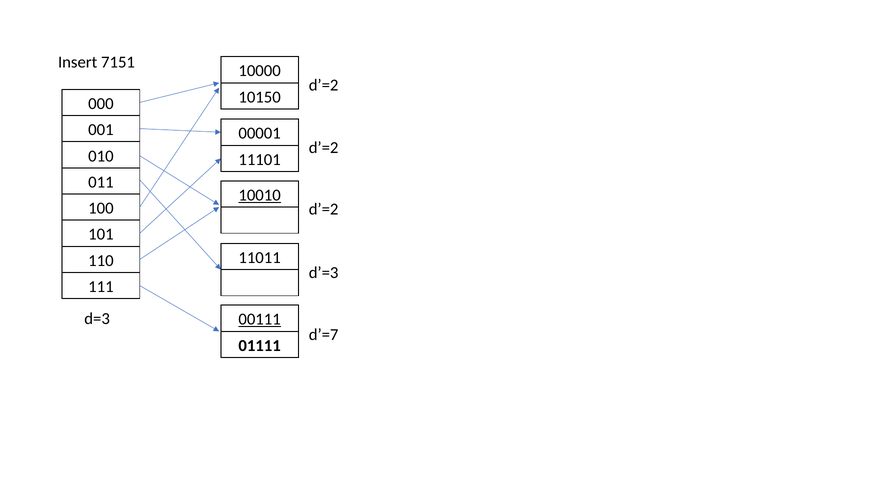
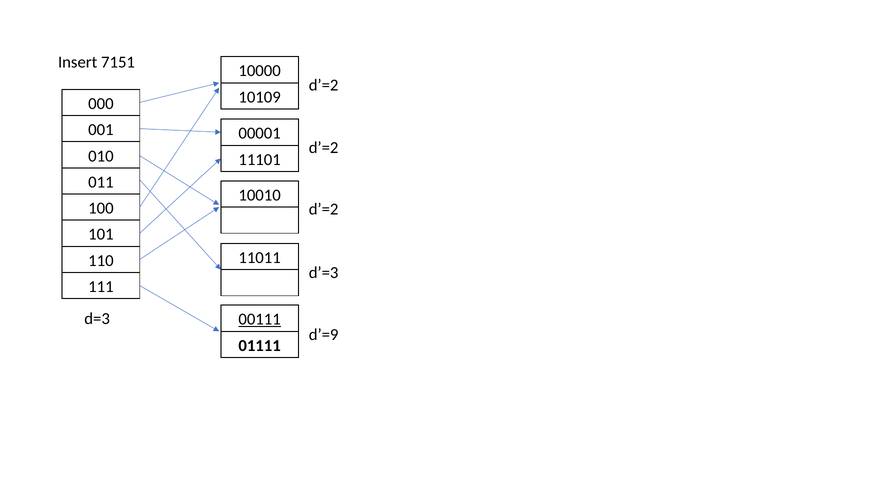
10150: 10150 -> 10109 (260, 97)
10010 underline: present -> none (260, 195)
d’=7: d’=7 -> d’=9 (324, 335)
